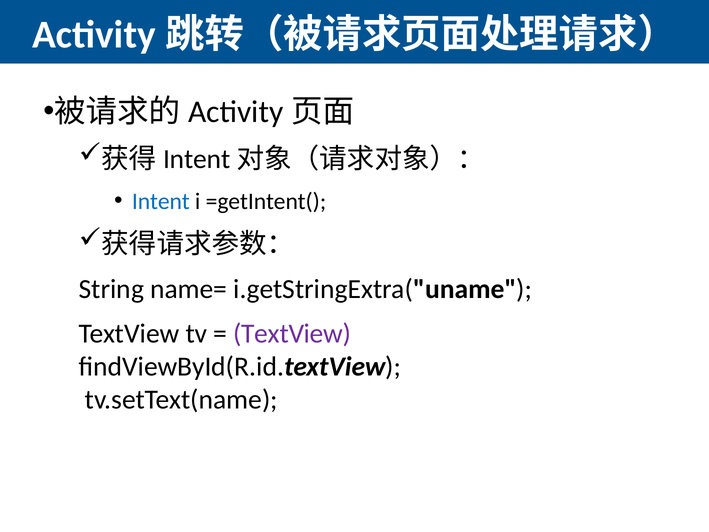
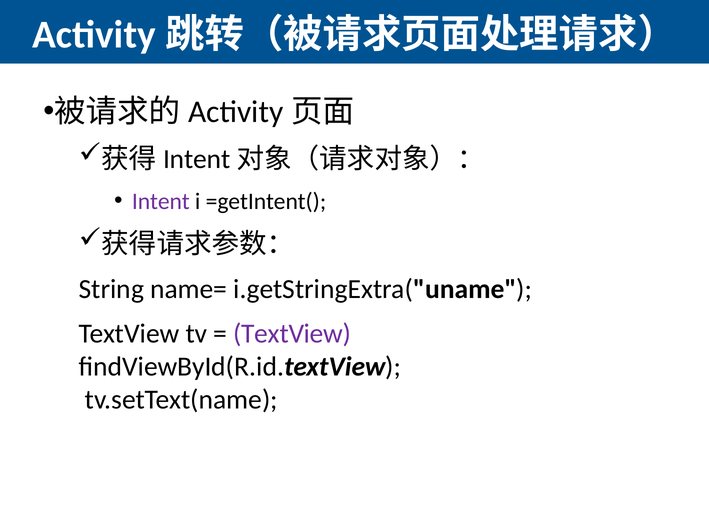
Intent colour: blue -> purple (161, 201)
